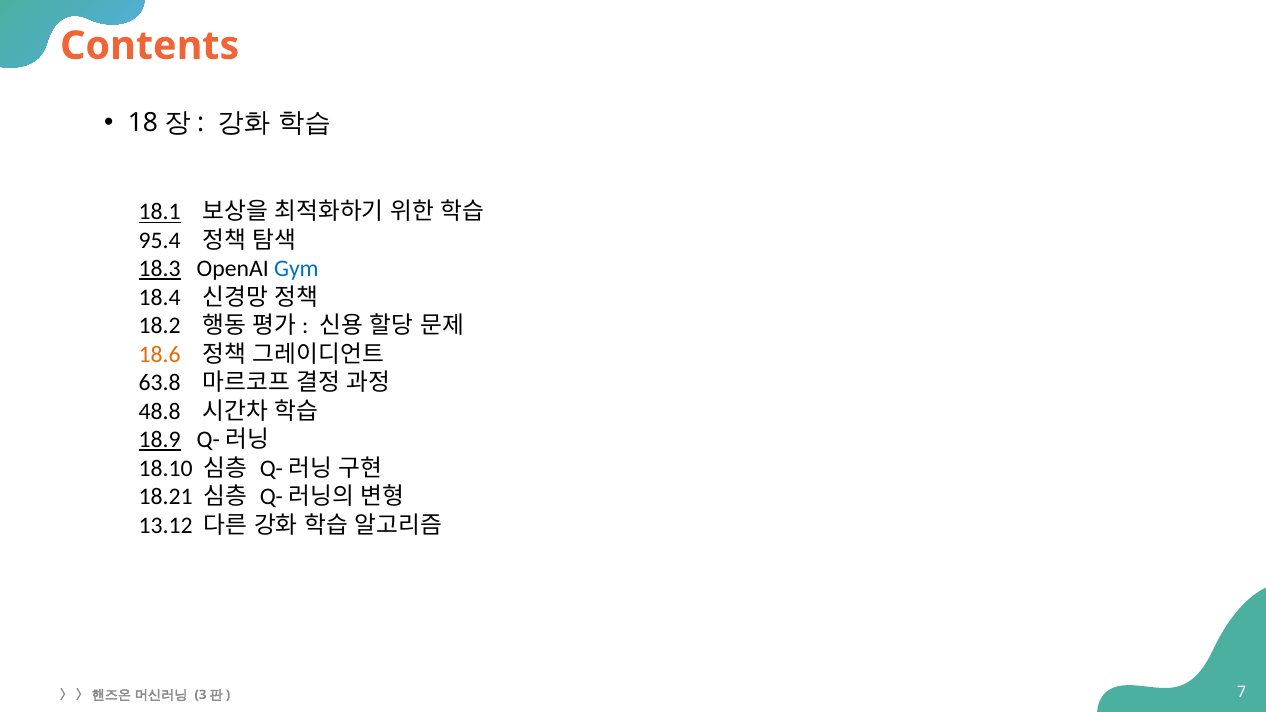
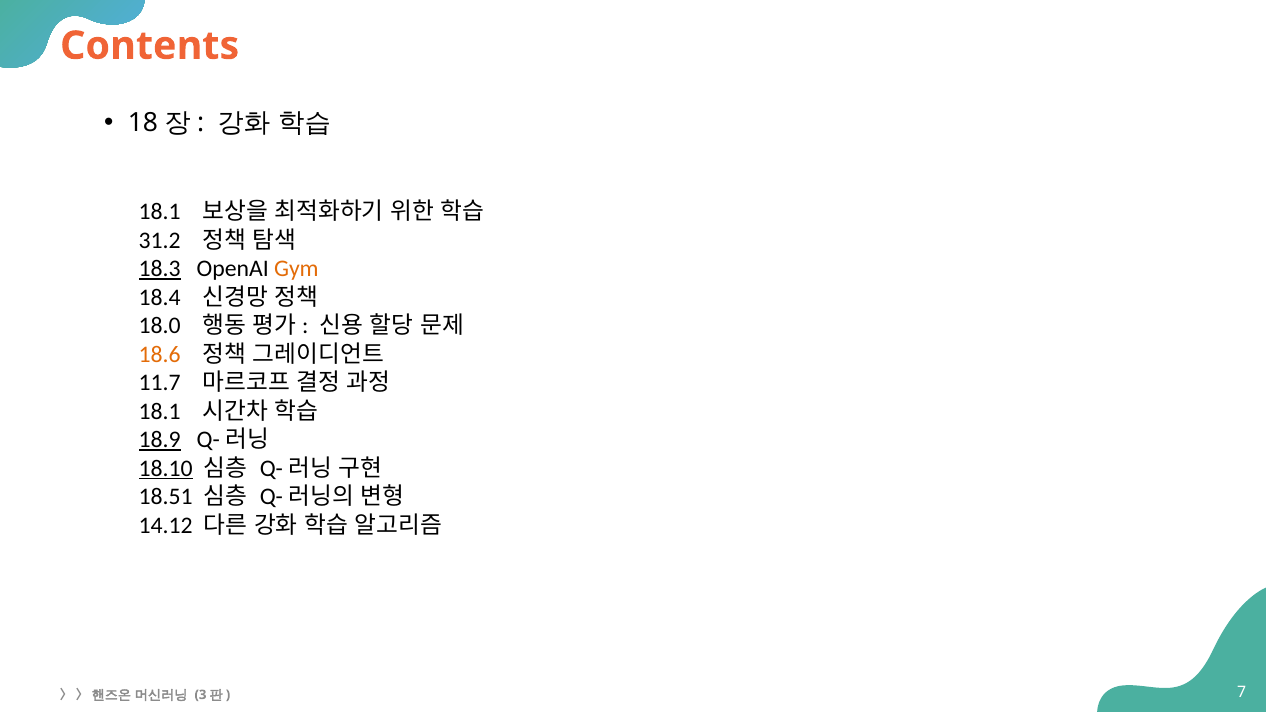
18.1 underline: present -> none (160, 212)
95.4: 95.4 -> 31.2 (160, 241)
Gym colour: blue -> orange (296, 269)
18.2: 18.2 -> 18.0 (160, 326)
63.8: 63.8 -> 11.7 (160, 383)
48.8: 48.8 -> 18.1 (160, 411)
18.10 underline: none -> present (166, 468)
18.21: 18.21 -> 18.51 (166, 497)
13.12: 13.12 -> 14.12 (166, 525)
